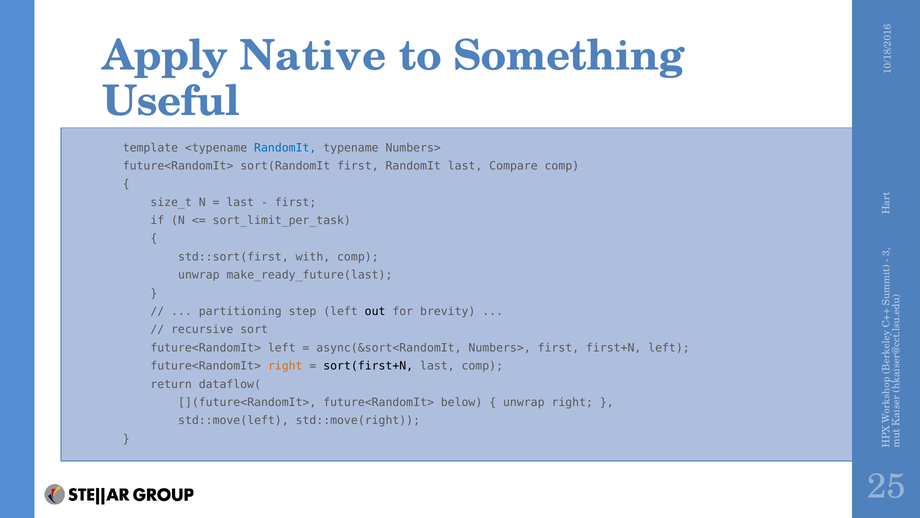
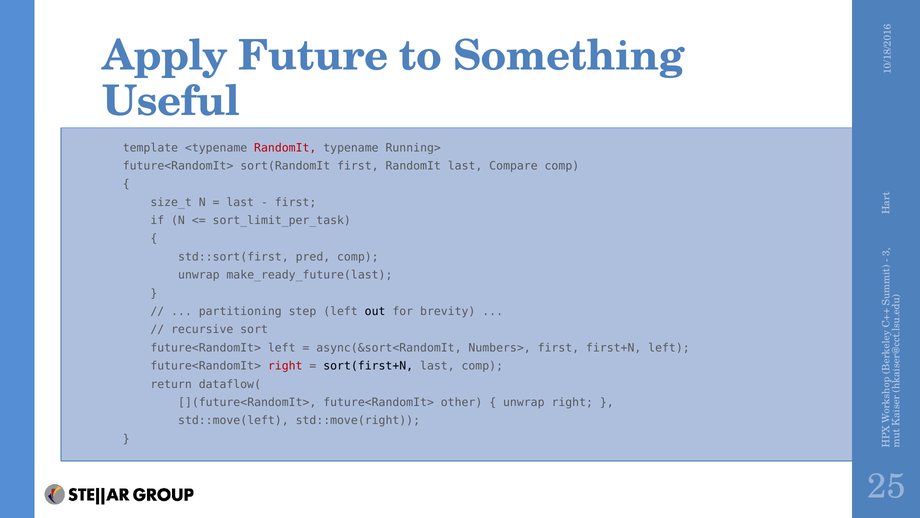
Native: Native -> Future (313, 56)
RandomIt colour: blue -> red (285, 148)
typename Numbers>: Numbers> -> Running> (413, 148)
with: with -> pred (313, 257)
right colour: orange -> red (285, 366)
below: below -> other (462, 402)
